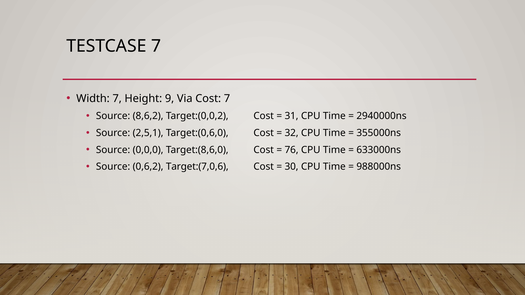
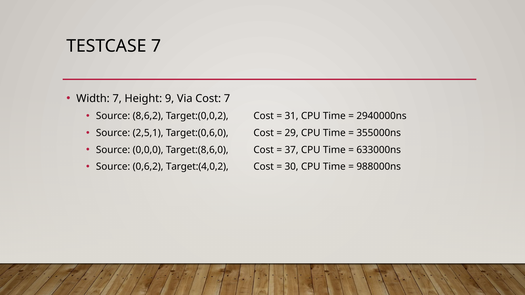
32: 32 -> 29 (292, 133)
76: 76 -> 37 (292, 150)
Target:(7,0,6: Target:(7,0,6 -> Target:(4,0,2 (197, 167)
